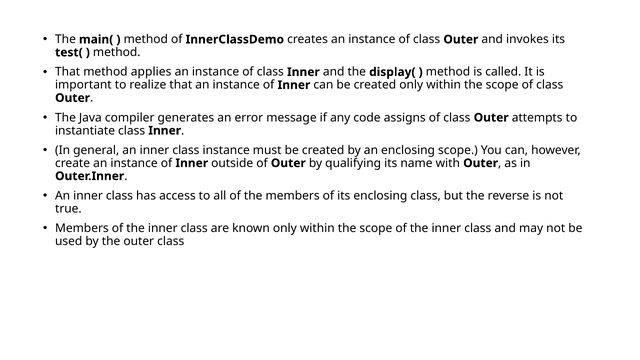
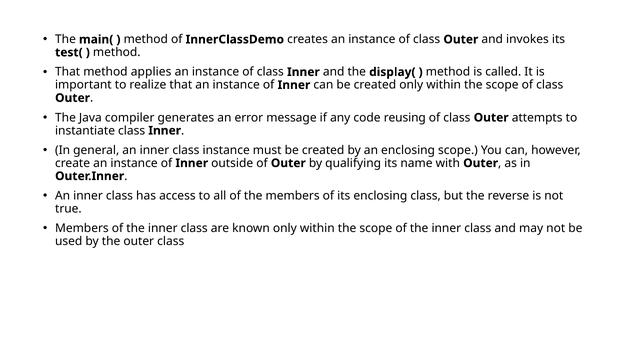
assigns: assigns -> reusing (405, 118)
